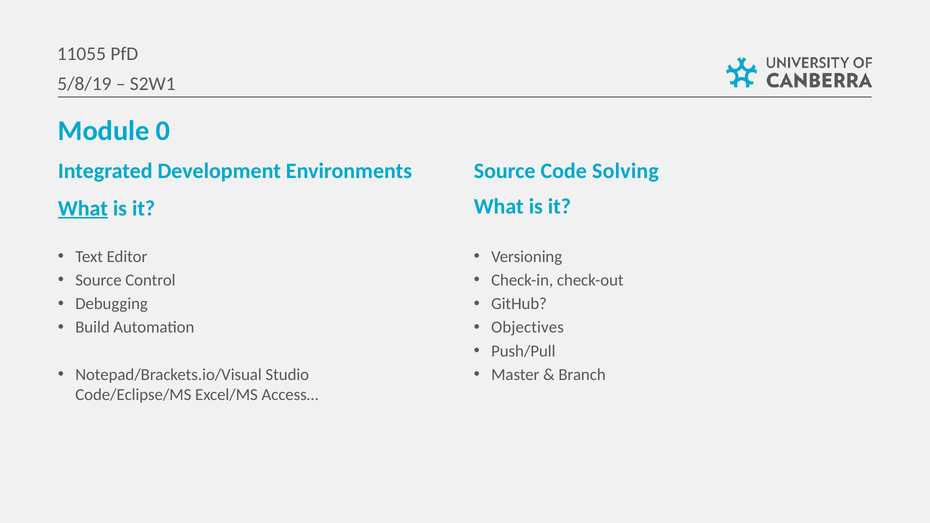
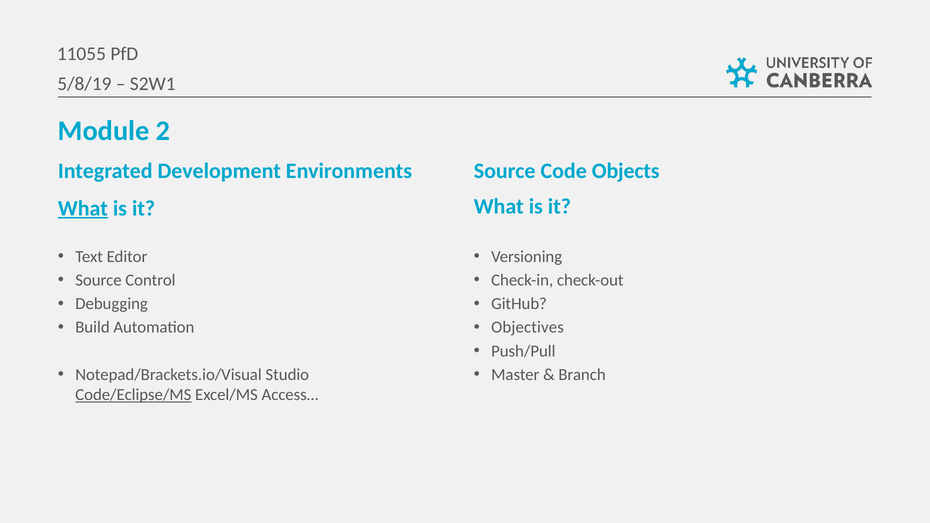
0: 0 -> 2 (163, 131)
Solving: Solving -> Objects (626, 171)
Code/Eclipse/MS underline: none -> present (133, 395)
